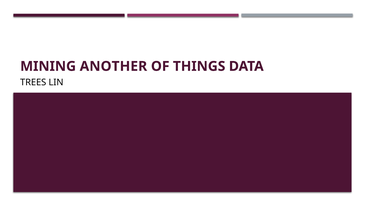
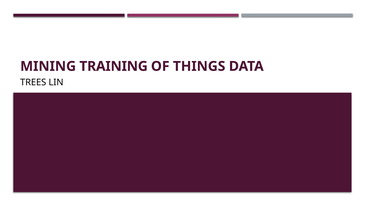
ANOTHER: ANOTHER -> TRAINING (114, 66)
